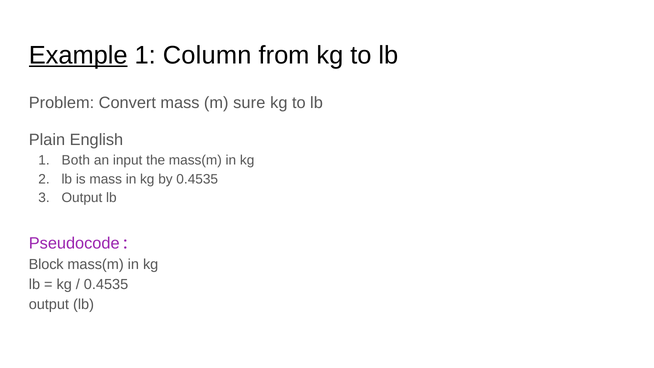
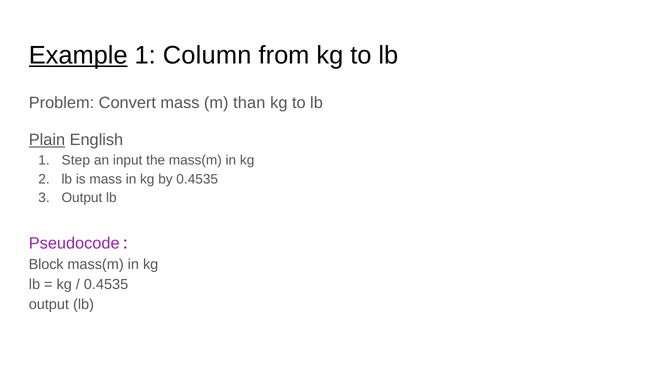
sure: sure -> than (249, 103)
Plain underline: none -> present (47, 140)
Both: Both -> Step (76, 160)
